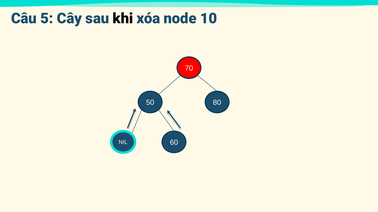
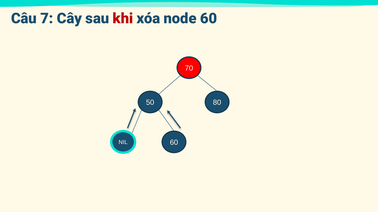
5: 5 -> 7 (47, 18)
khi colour: black -> red (123, 18)
node 10: 10 -> 60 (209, 18)
